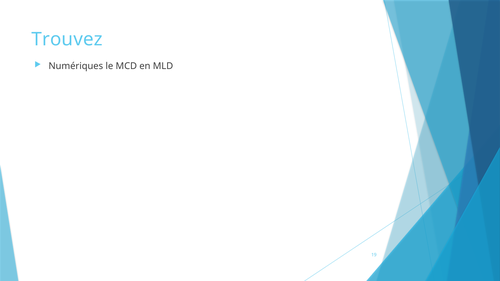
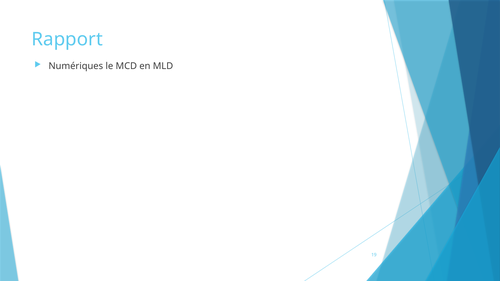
Trouvez: Trouvez -> Rapport (67, 39)
